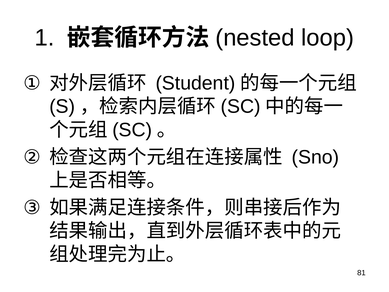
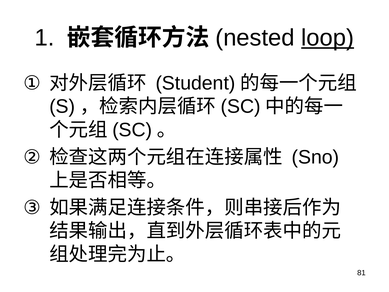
loop underline: none -> present (328, 38)
